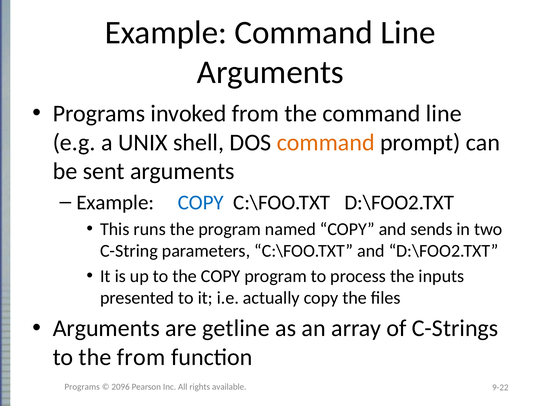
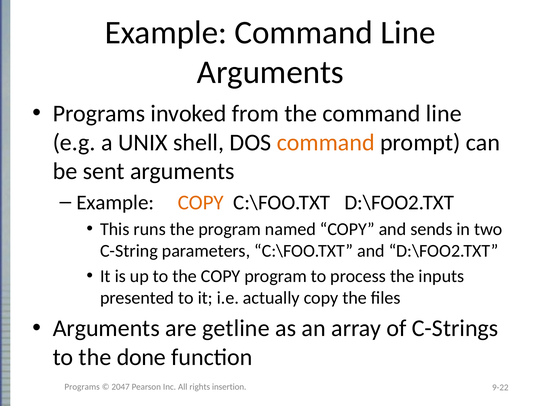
COPY colour: blue -> orange (201, 202)
the from: from -> done (141, 357)
2096: 2096 -> 2047 (121, 387)
available: available -> insertion (229, 387)
